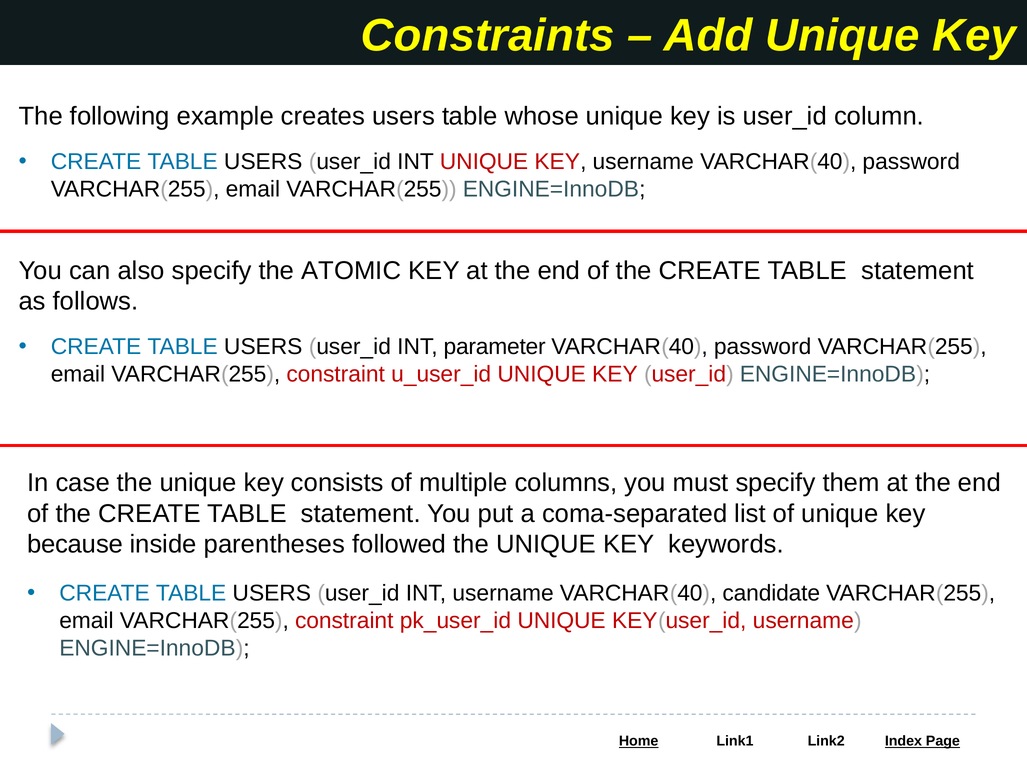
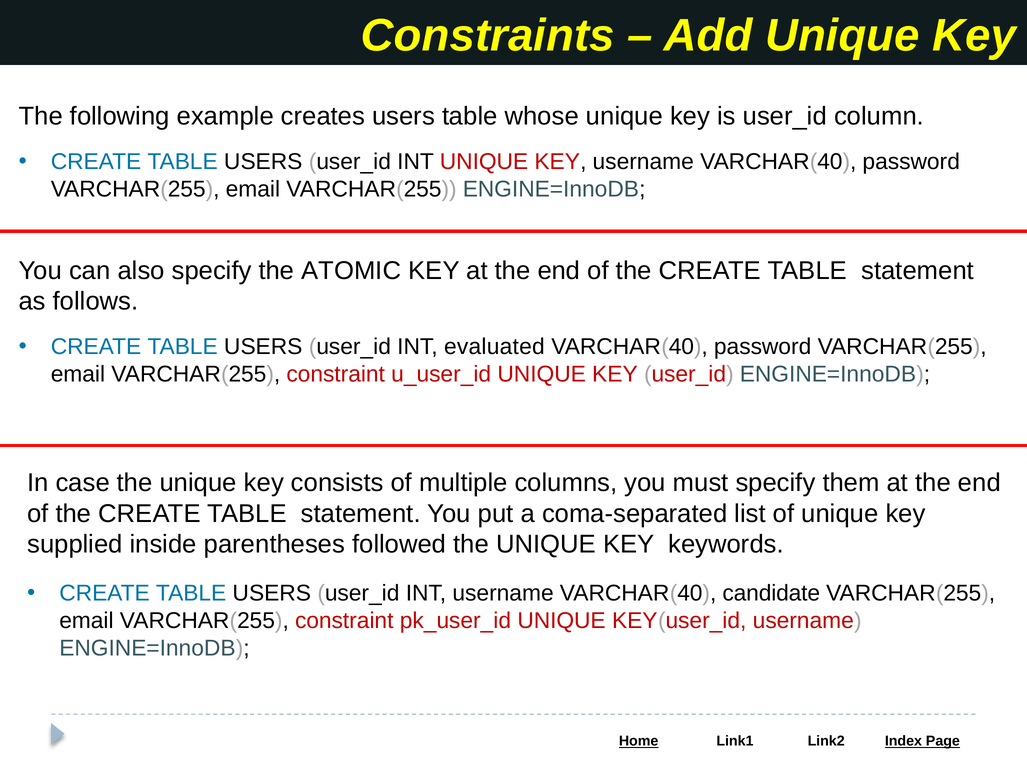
parameter: parameter -> evaluated (494, 347)
because: because -> supplied (75, 544)
